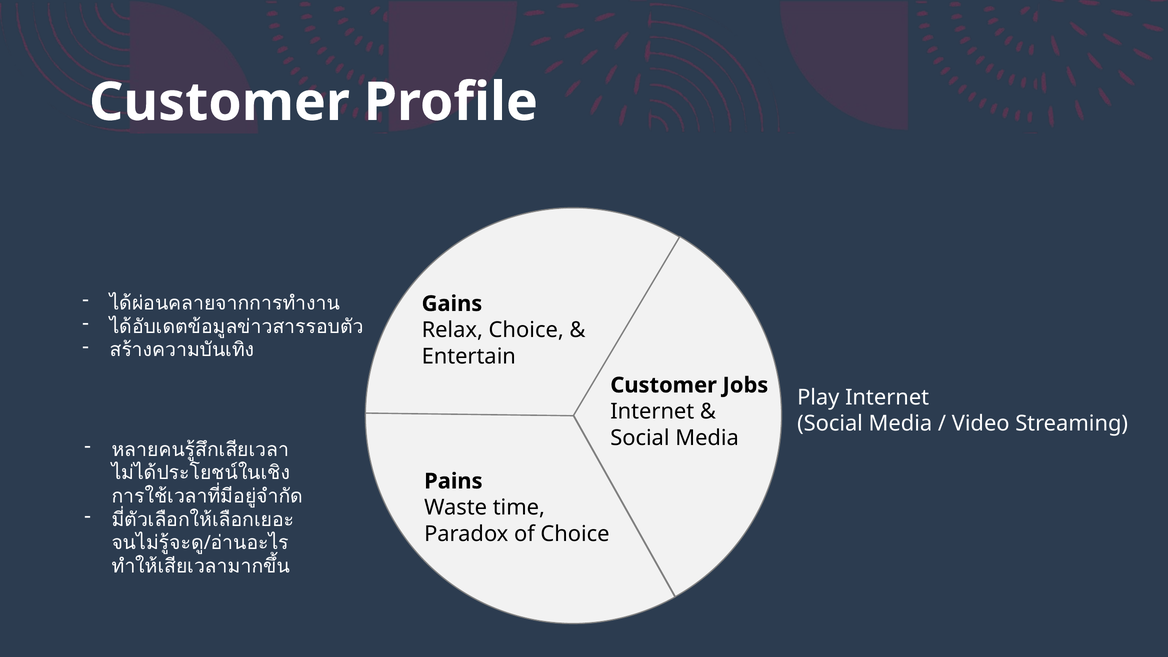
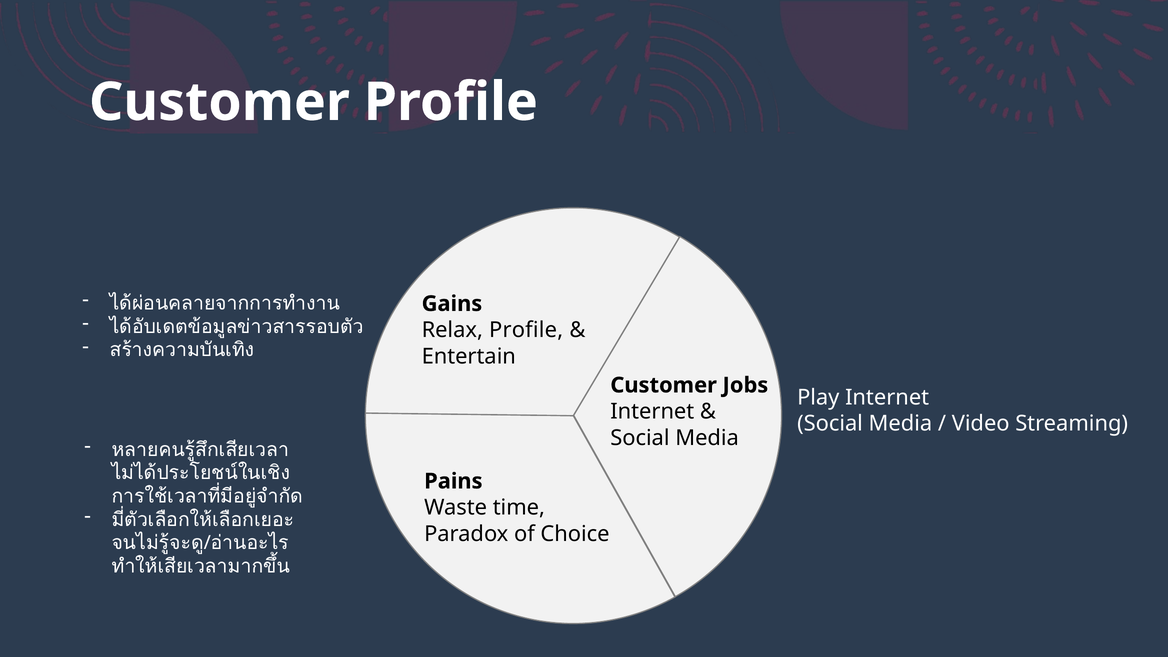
Relax Choice: Choice -> Profile (526, 330)
